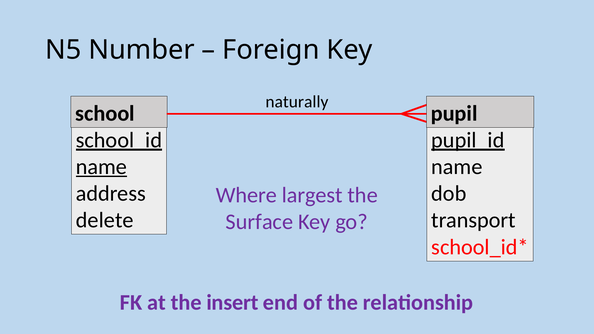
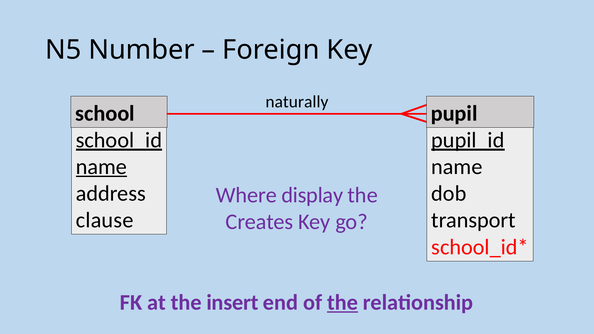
largest: largest -> display (312, 195)
delete: delete -> clause (105, 220)
Surface: Surface -> Creates (259, 222)
the underline: none -> present (343, 303)
